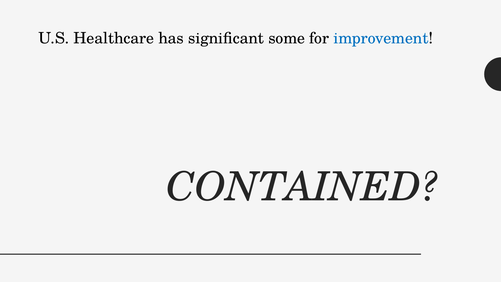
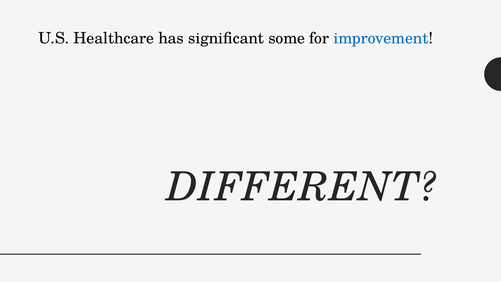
CONTAINED: CONTAINED -> DIFFERENT (302, 187)
